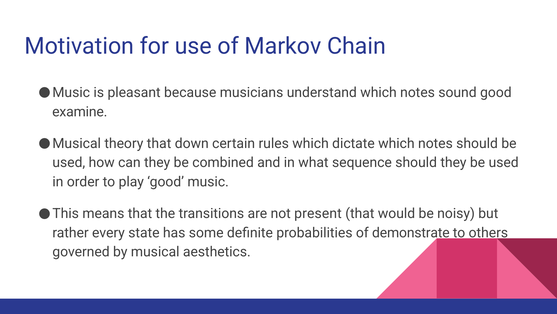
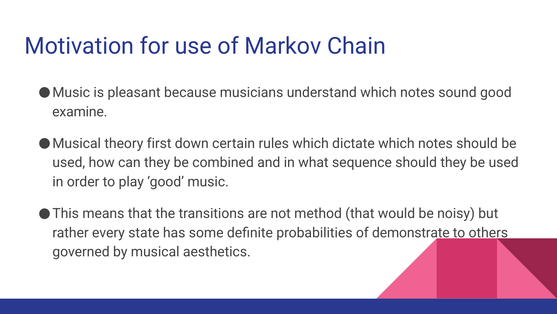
theory that: that -> first (159, 143)
present: present -> method (318, 213)
